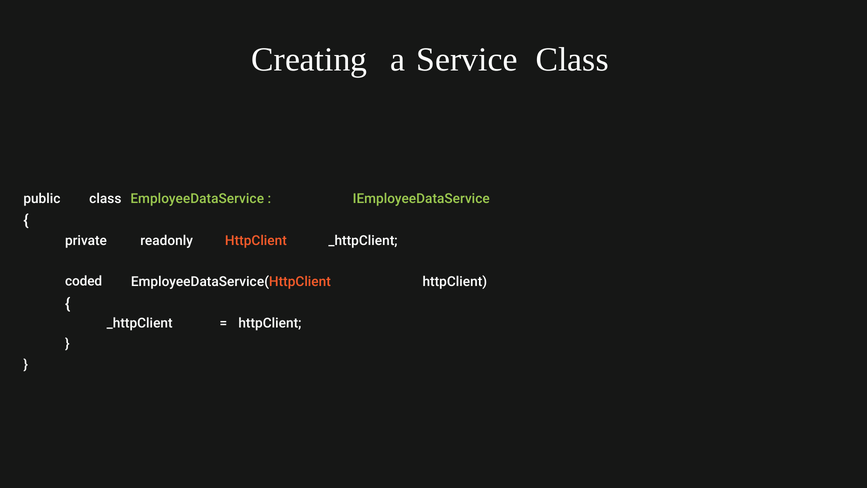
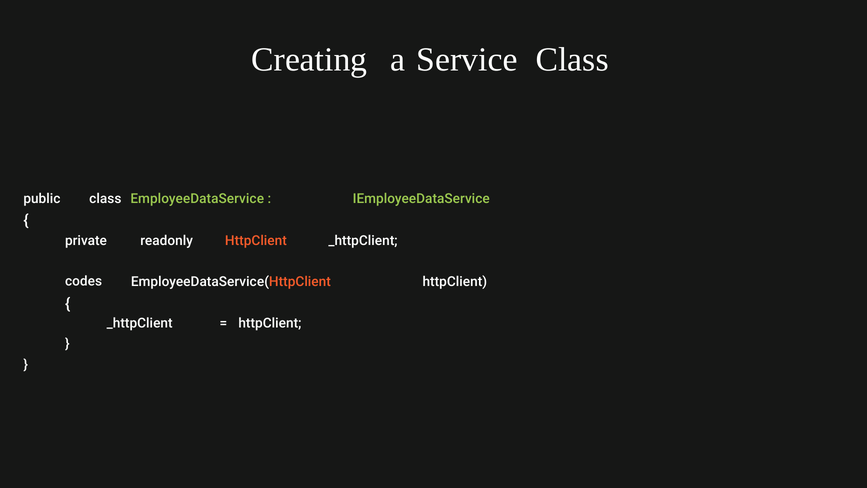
coded: coded -> codes (84, 281)
